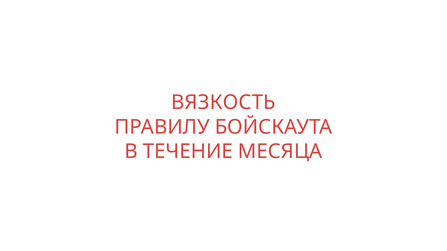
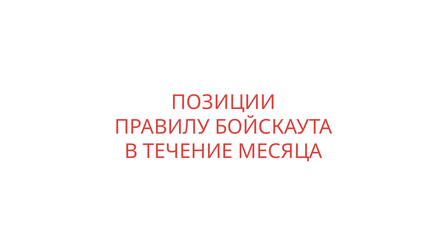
ВЯЗКОСТЬ: ВЯЗКОСТЬ -> ПОЗИЦИИ (223, 103)
